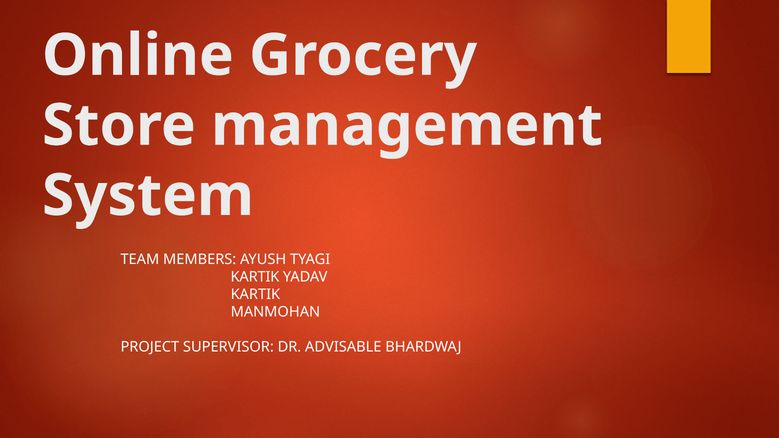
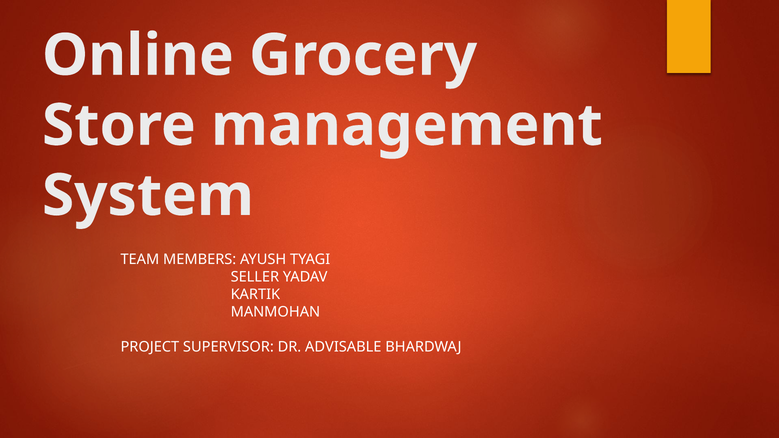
KARTIK: KARTIK -> SELLER (255, 277)
